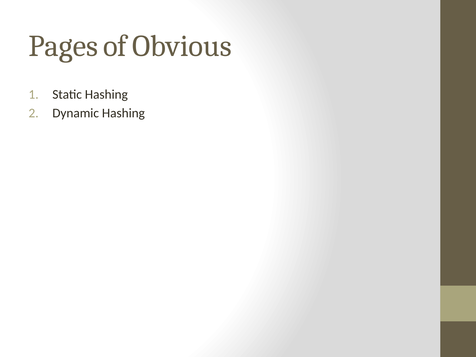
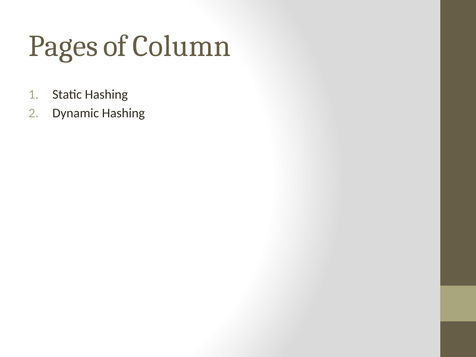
Obvious: Obvious -> Column (182, 46)
